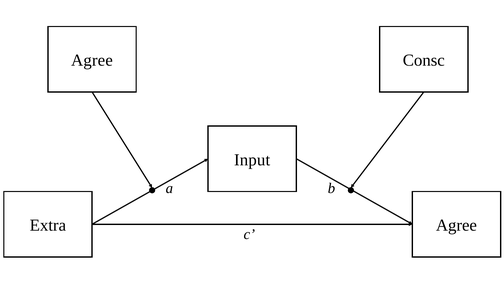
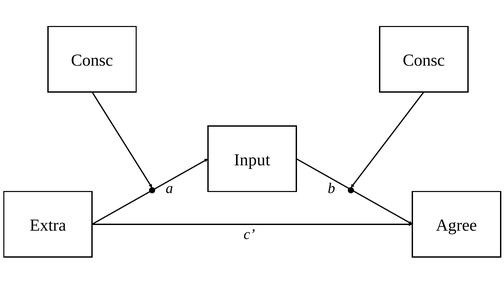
Agree: Agree -> Consc (92, 60)
